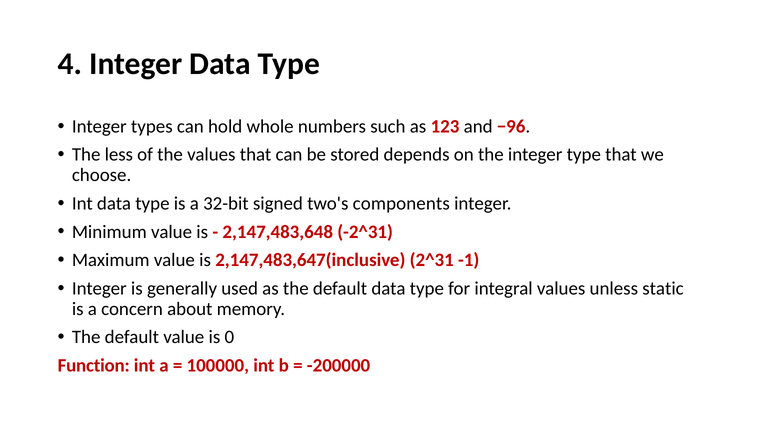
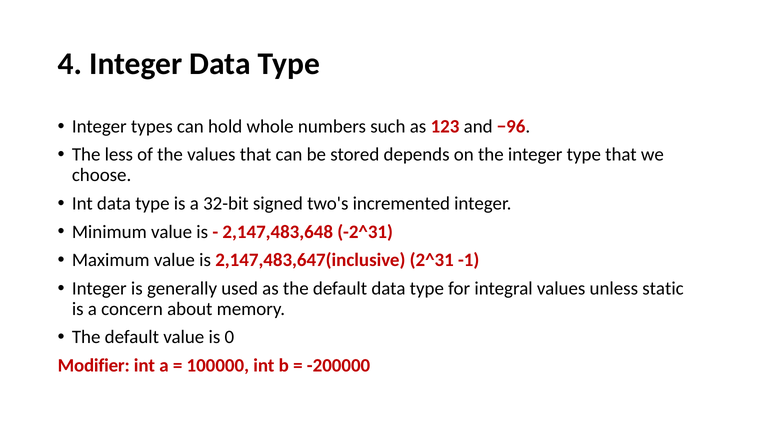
components: components -> incremented (401, 203)
Function: Function -> Modifier (94, 365)
